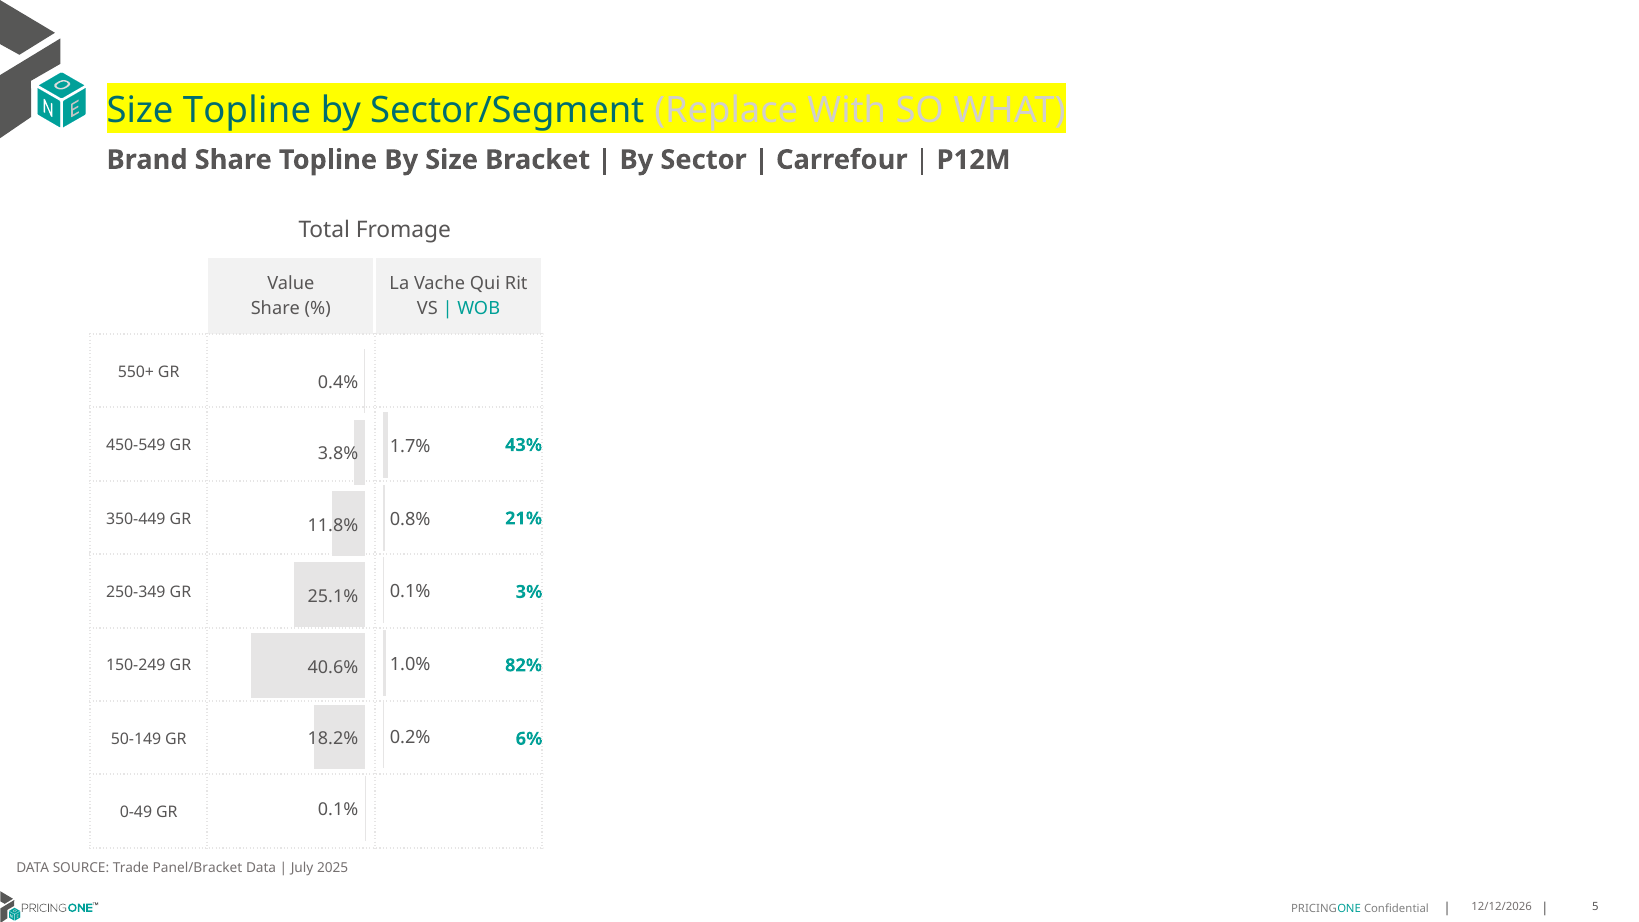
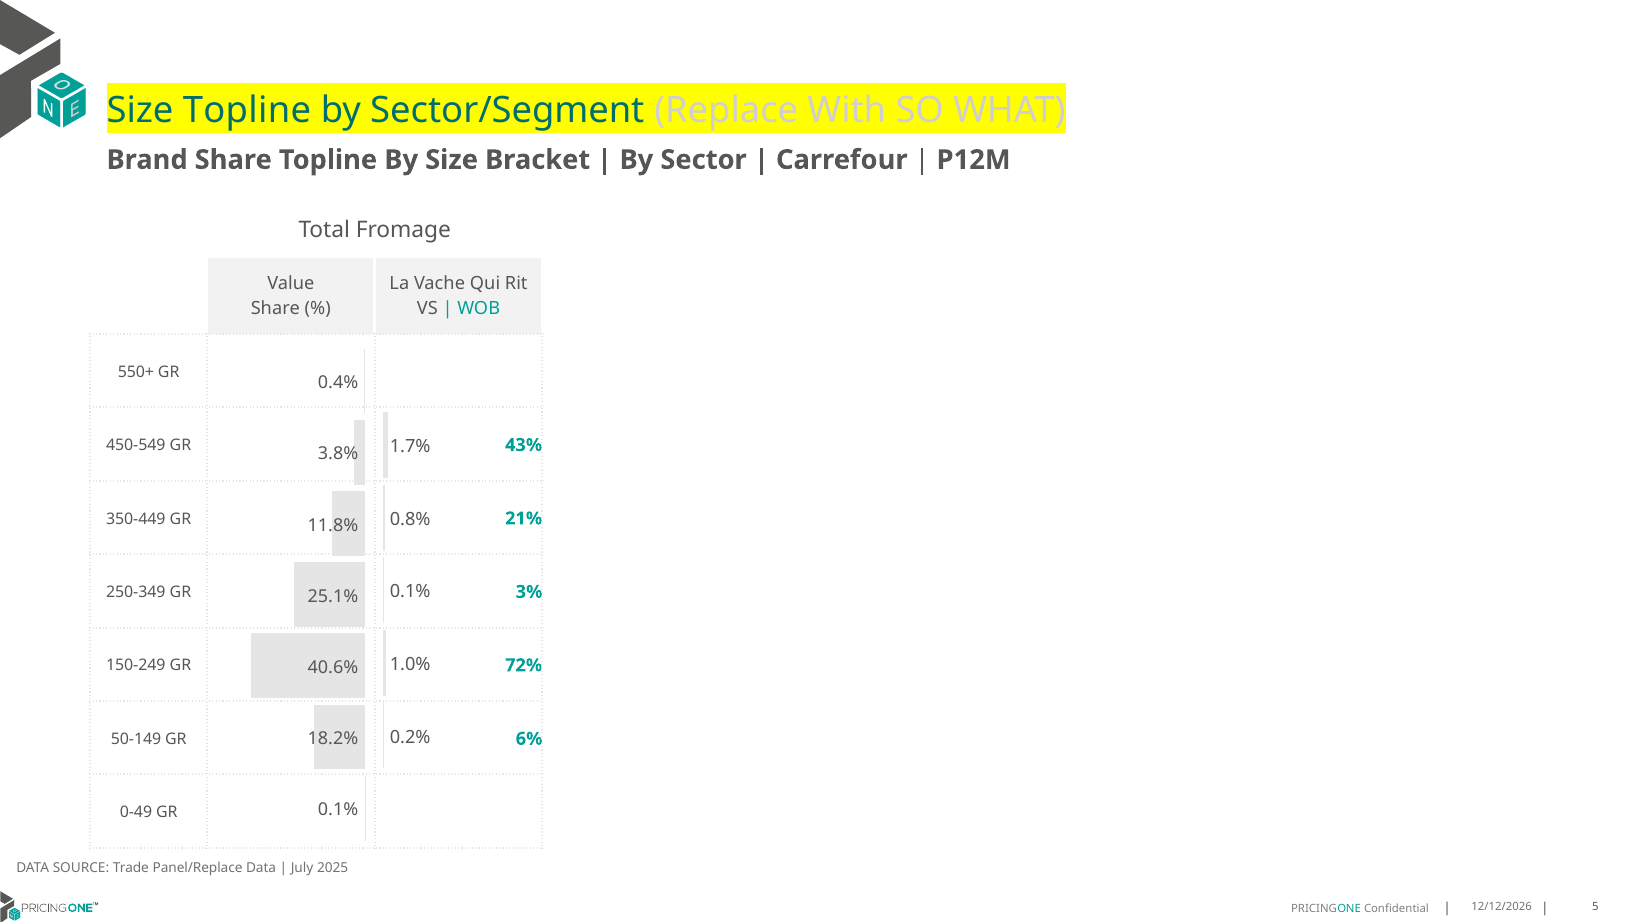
82%: 82% -> 72% (524, 665)
Panel/Bracket: Panel/Bracket -> Panel/Replace (198, 868)
